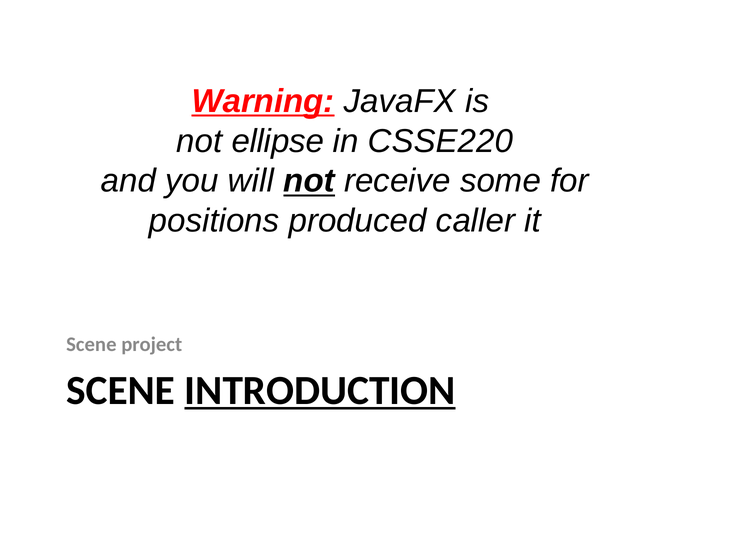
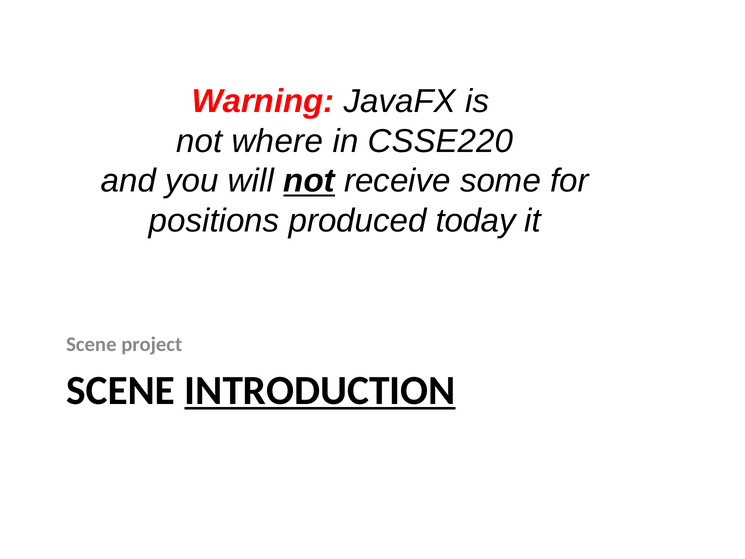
Warning underline: present -> none (263, 101)
ellipse: ellipse -> where (277, 141)
caller: caller -> today (476, 221)
